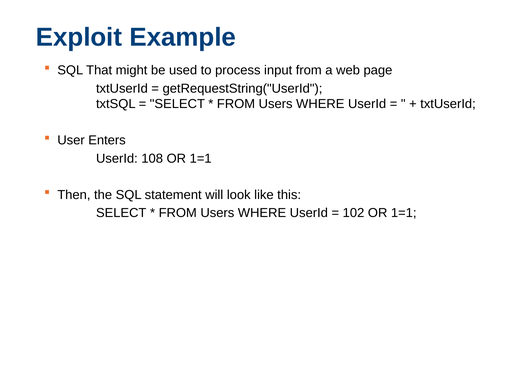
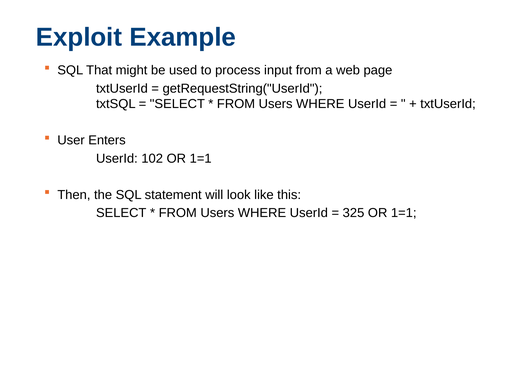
108: 108 -> 102 (152, 159)
102: 102 -> 325 (353, 213)
